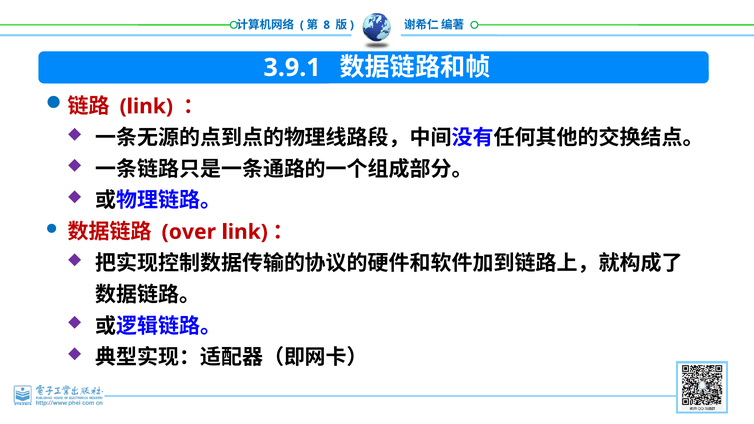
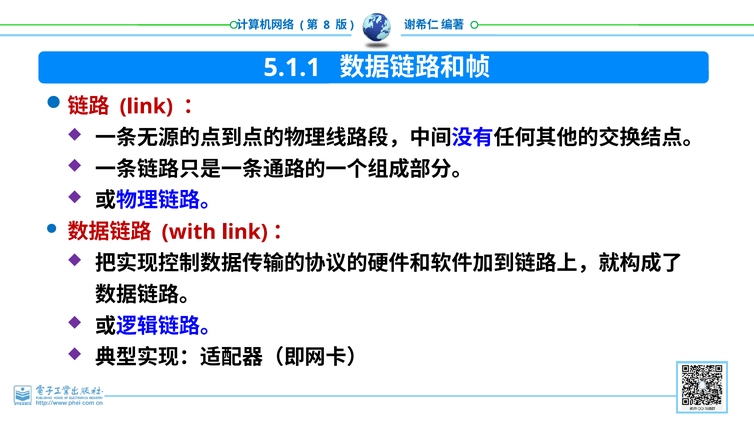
3.9.1: 3.9.1 -> 5.1.1 (292, 68)
over: over -> with (189, 232)
